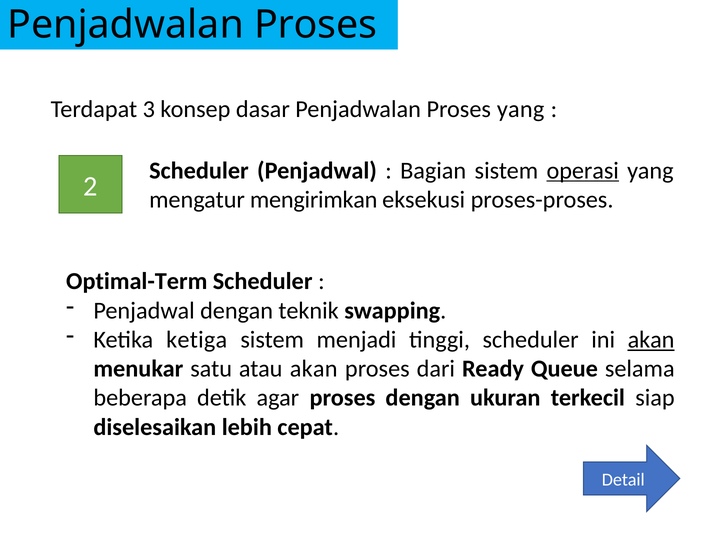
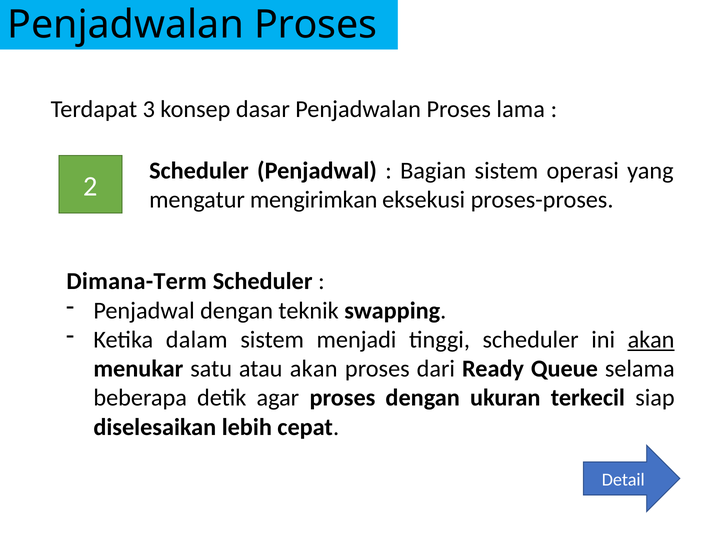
Proses yang: yang -> lama (521, 109)
operasi underline: present -> none (583, 171)
Optimal-Term: Optimal-Term -> Dimana-Term (137, 281)
ketiga: ketiga -> dalam (197, 340)
